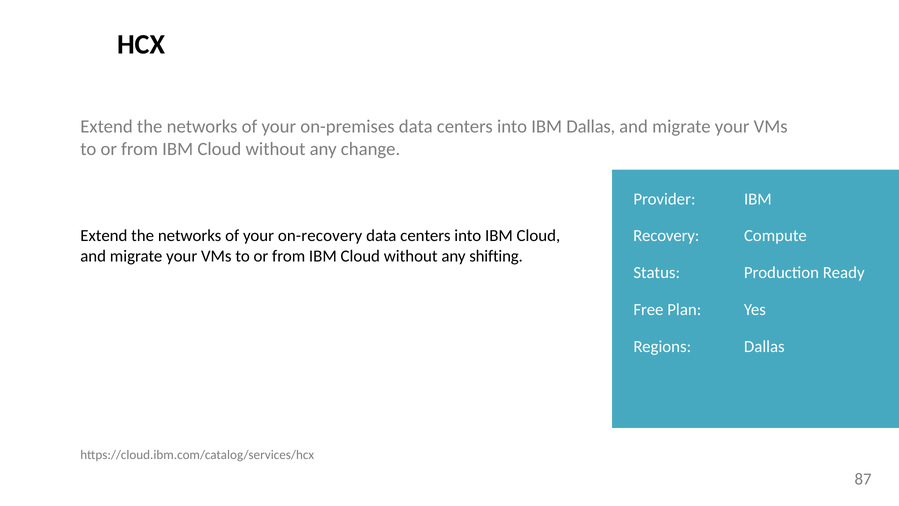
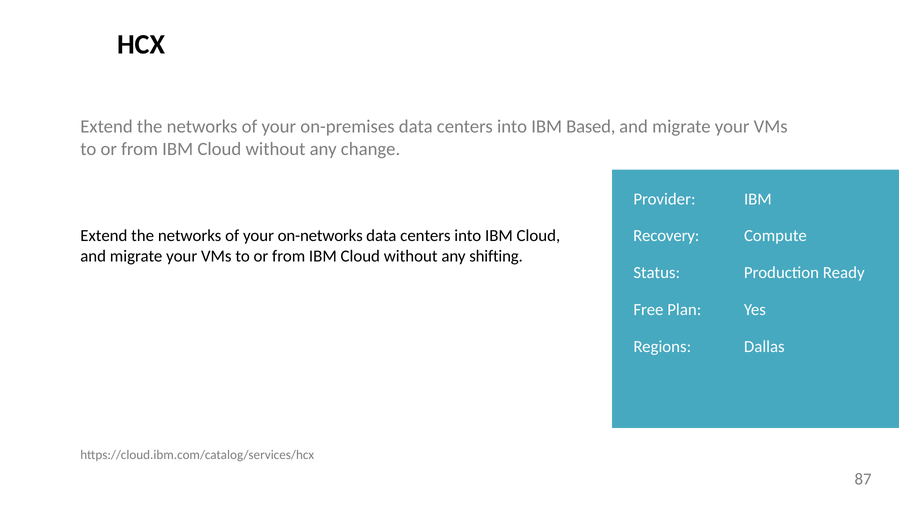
IBM Dallas: Dallas -> Based (591, 126)
on-recovery: on-recovery -> on-networks (320, 236)
